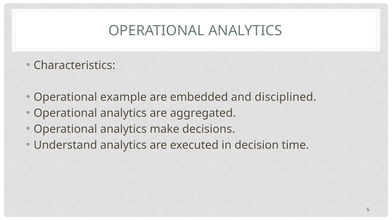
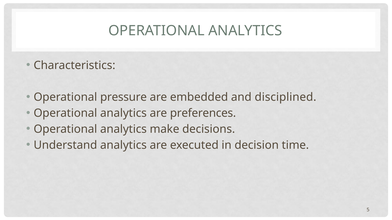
example: example -> pressure (123, 97)
aggregated: aggregated -> preferences (203, 113)
